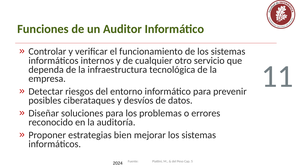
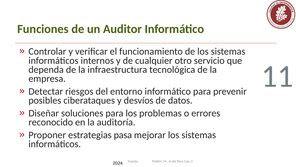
bien: bien -> pasa (123, 135)
